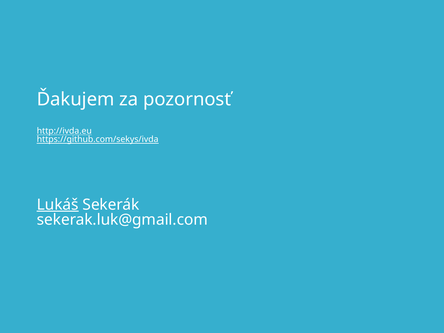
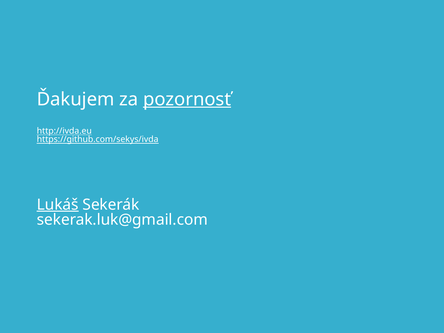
pozornosť underline: none -> present (187, 99)
